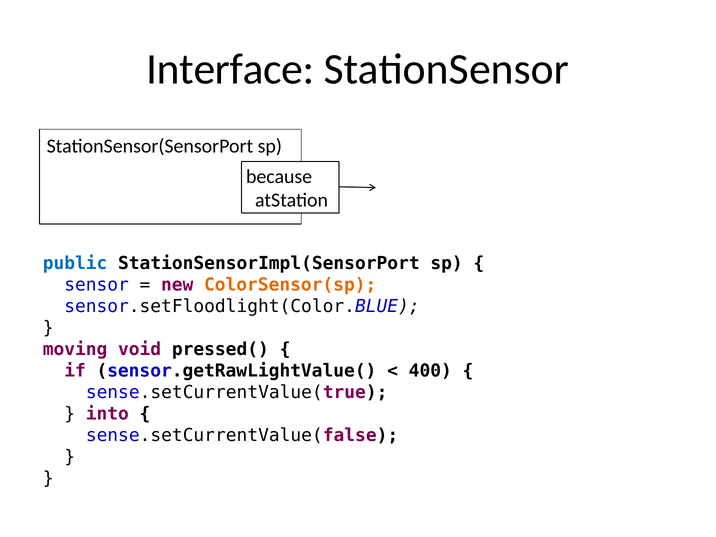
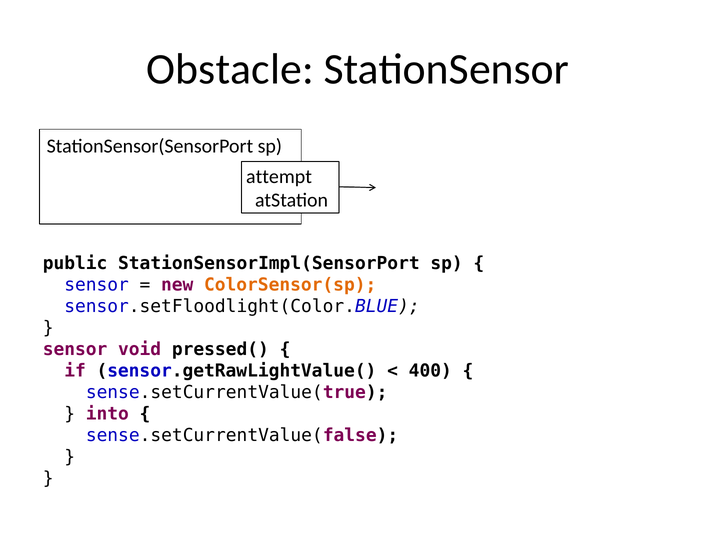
Interface: Interface -> Obstacle (230, 69)
because: because -> attempt (279, 177)
public colour: blue -> black (75, 263)
moving: moving -> sensor (75, 349)
